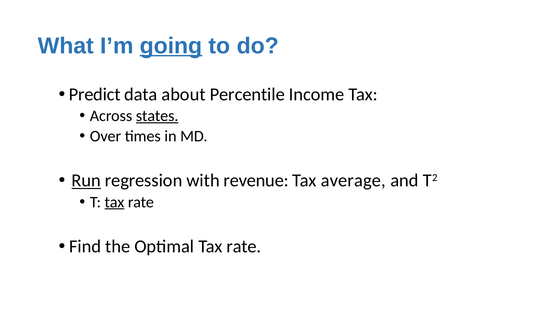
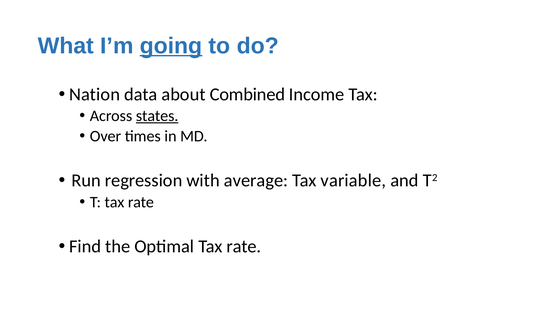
Predict: Predict -> Nation (95, 95)
Percentile: Percentile -> Combined (247, 95)
Run underline: present -> none (86, 181)
revenue: revenue -> average (256, 181)
average: average -> variable (353, 181)
tax underline: present -> none (114, 202)
